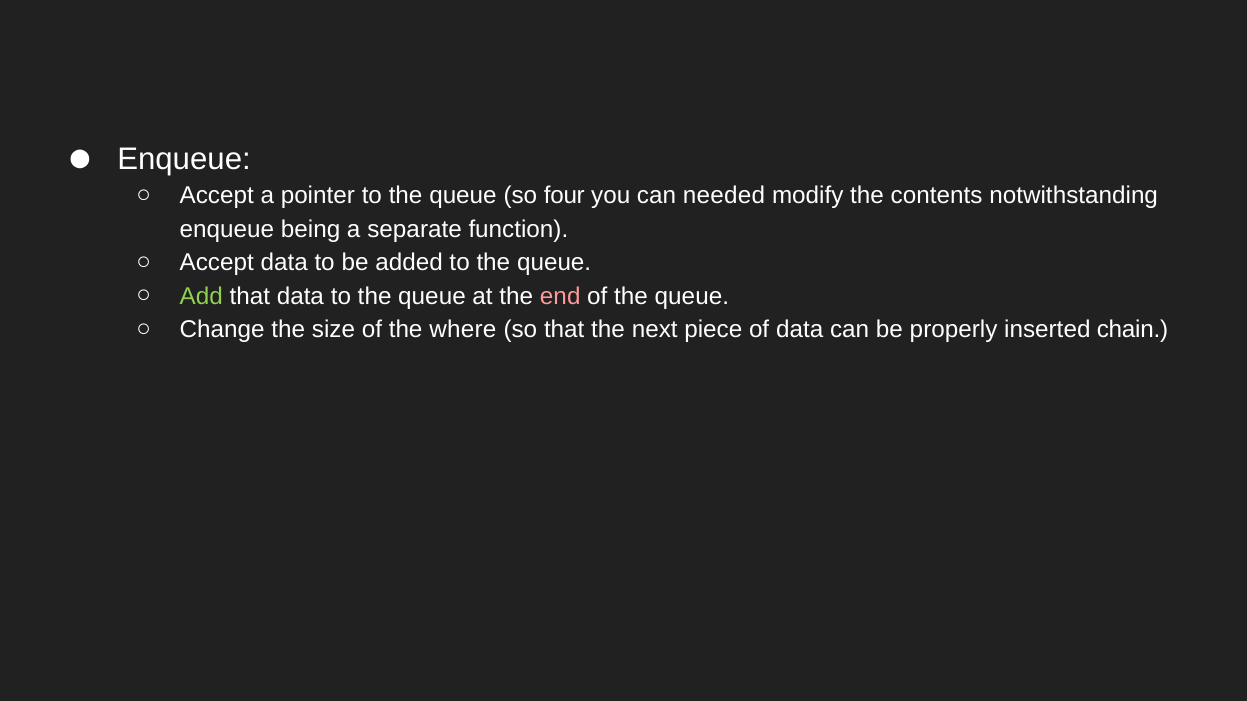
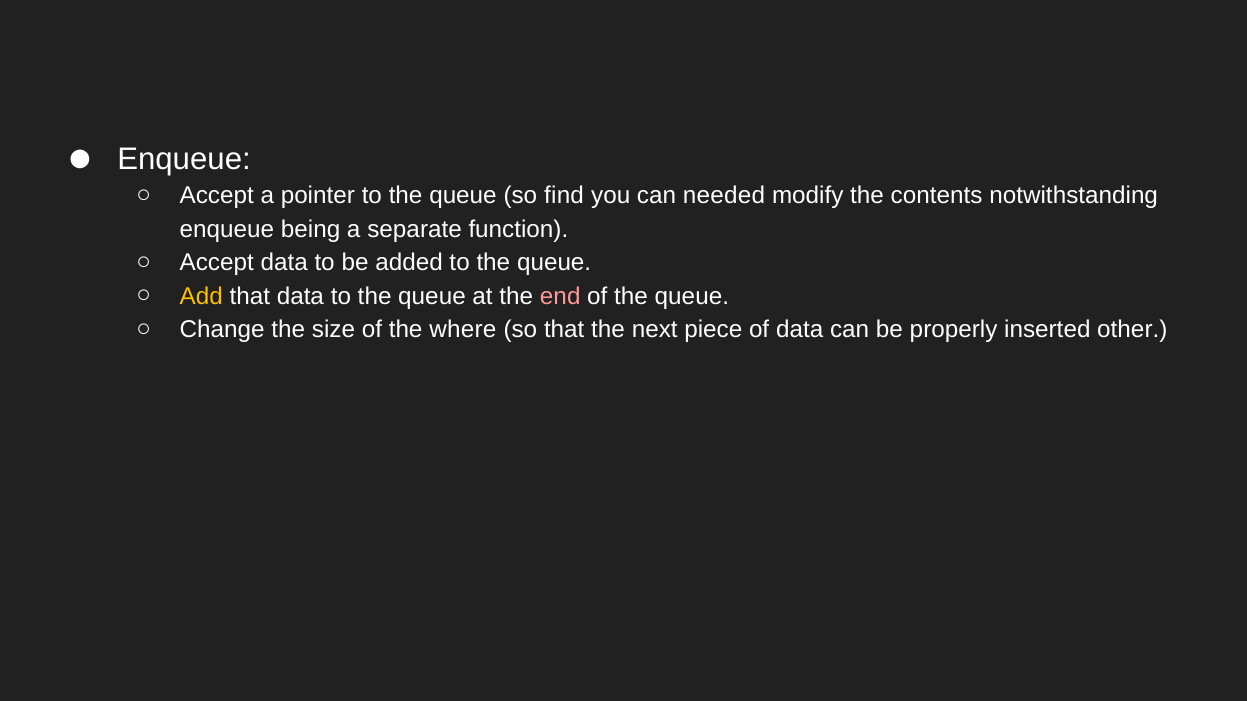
four: four -> find (564, 196)
Add colour: light green -> yellow (201, 296)
chain: chain -> other (1132, 330)
